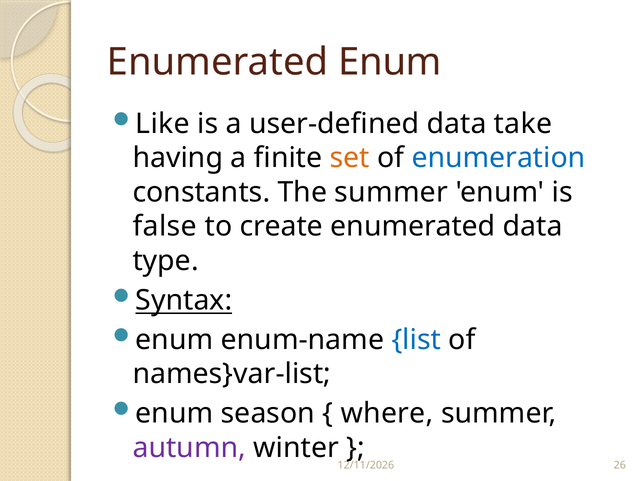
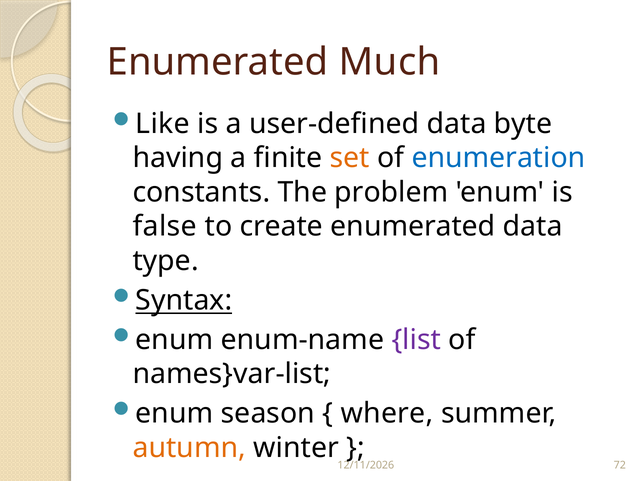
Enumerated Enum: Enum -> Much (390, 62)
take: take -> byte (523, 124)
The summer: summer -> problem (391, 192)
list colour: blue -> purple (416, 340)
autumn colour: purple -> orange (189, 448)
26: 26 -> 72 (620, 465)
